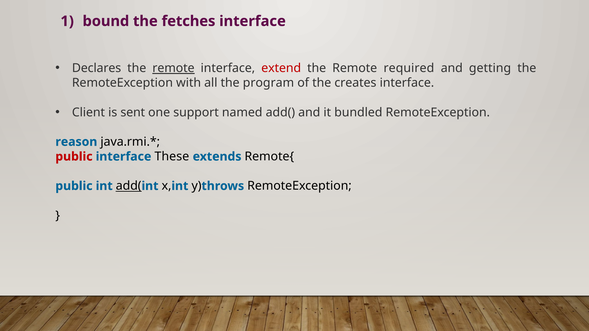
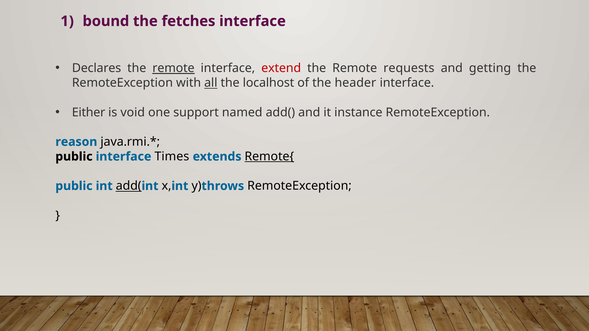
required: required -> requests (409, 68)
all underline: none -> present (211, 83)
program: program -> localhost (269, 83)
creates: creates -> header (355, 83)
Client: Client -> Either (89, 112)
sent: sent -> void (133, 112)
bundled: bundled -> instance (358, 112)
public colour: red -> black (74, 157)
These: These -> Times (172, 157)
Remote{ underline: none -> present (269, 157)
